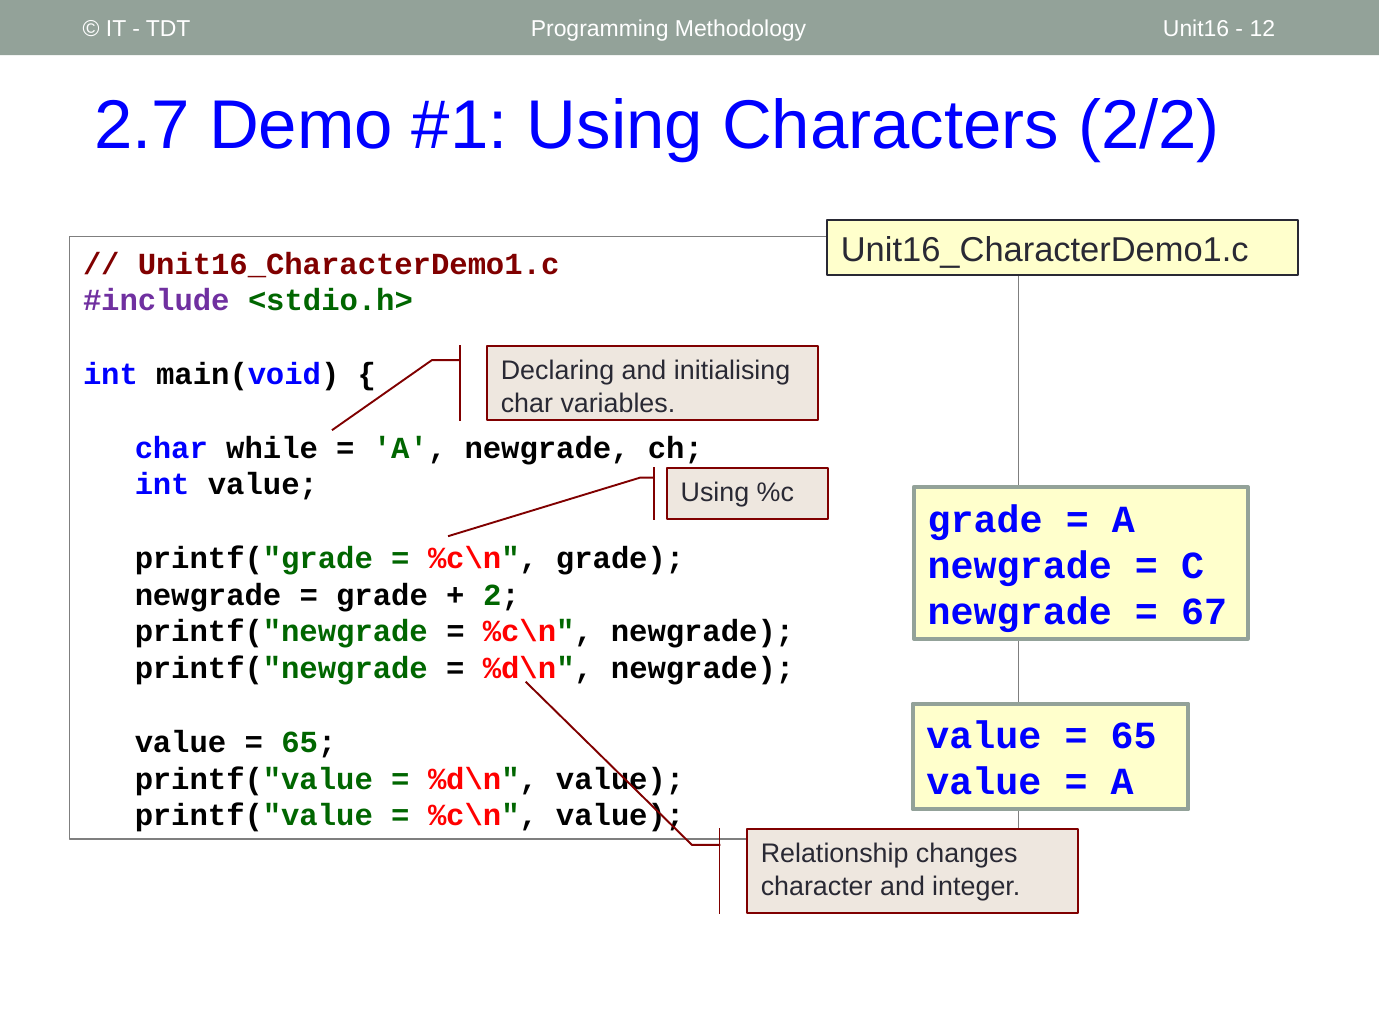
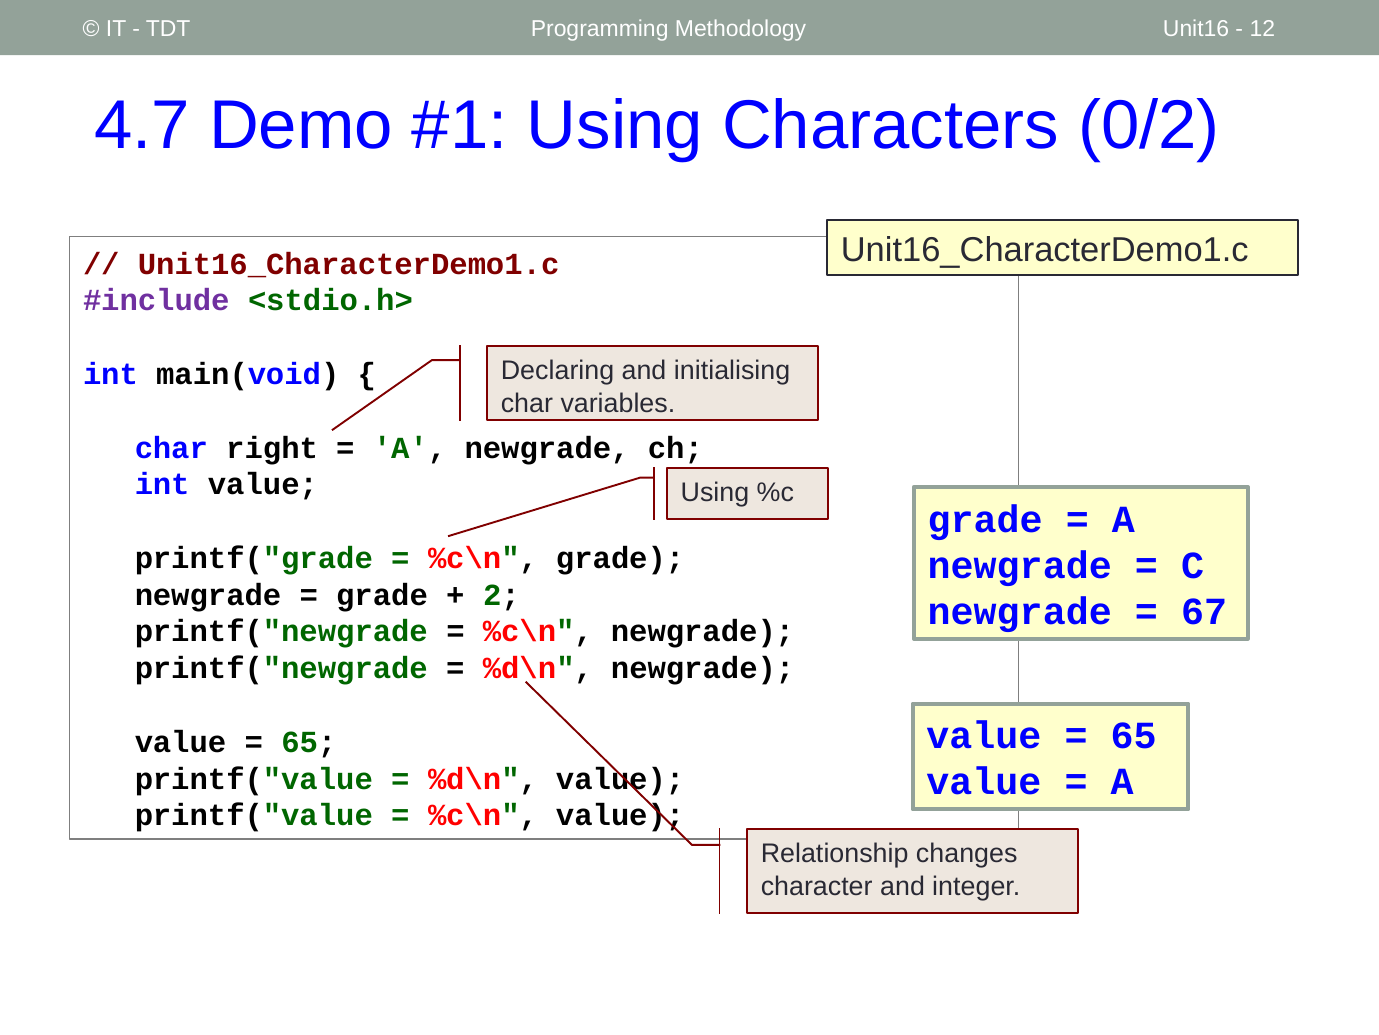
2.7: 2.7 -> 4.7 (142, 125)
2/2: 2/2 -> 0/2 (1149, 125)
while: while -> right (272, 448)
